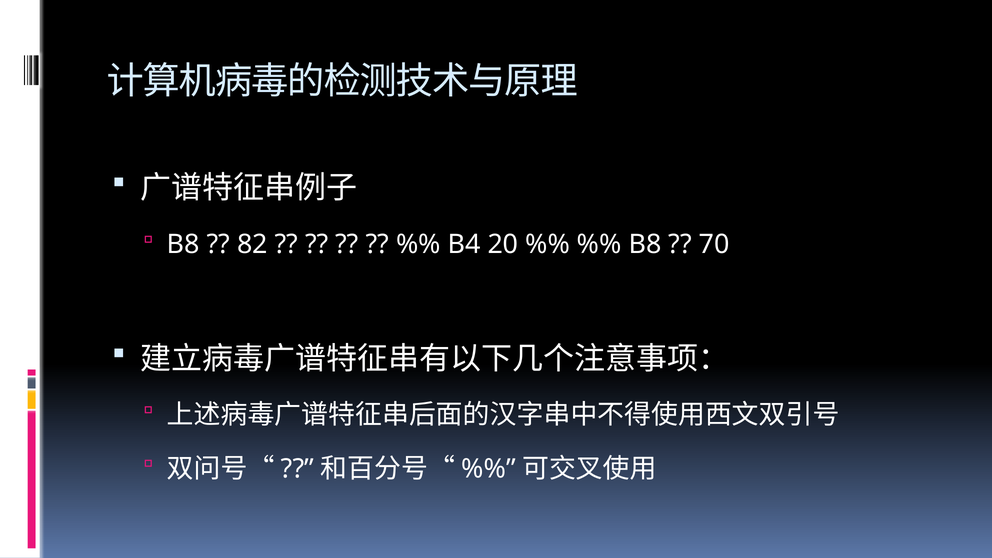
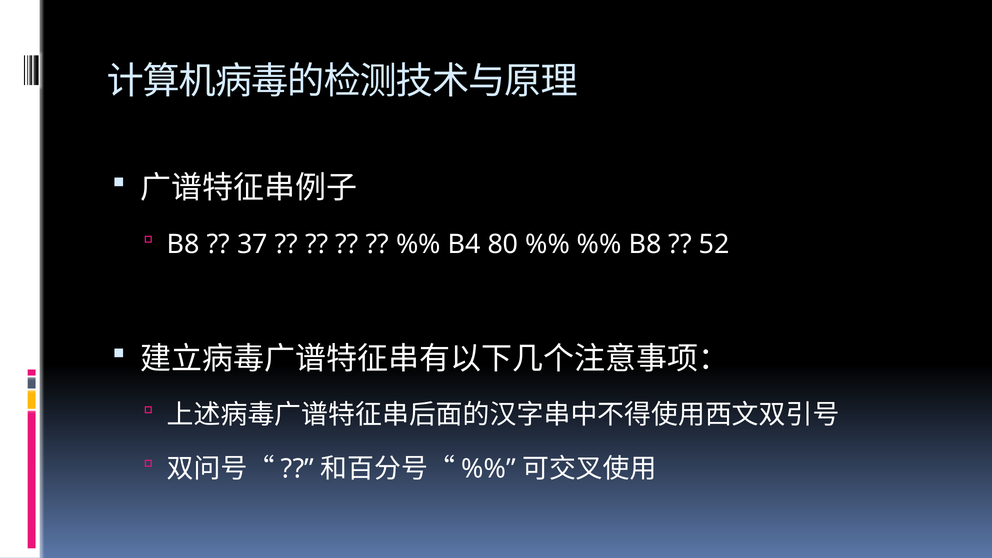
82: 82 -> 37 (252, 244)
20: 20 -> 80 (503, 244)
70: 70 -> 52 (714, 244)
